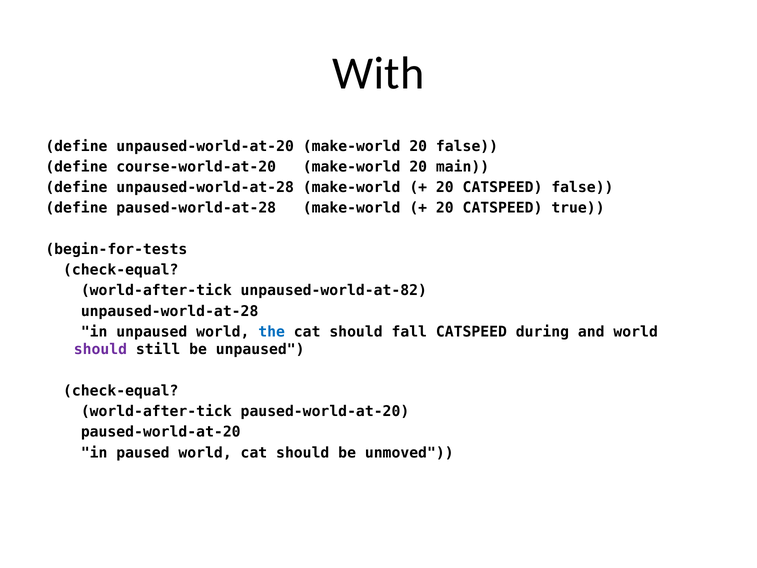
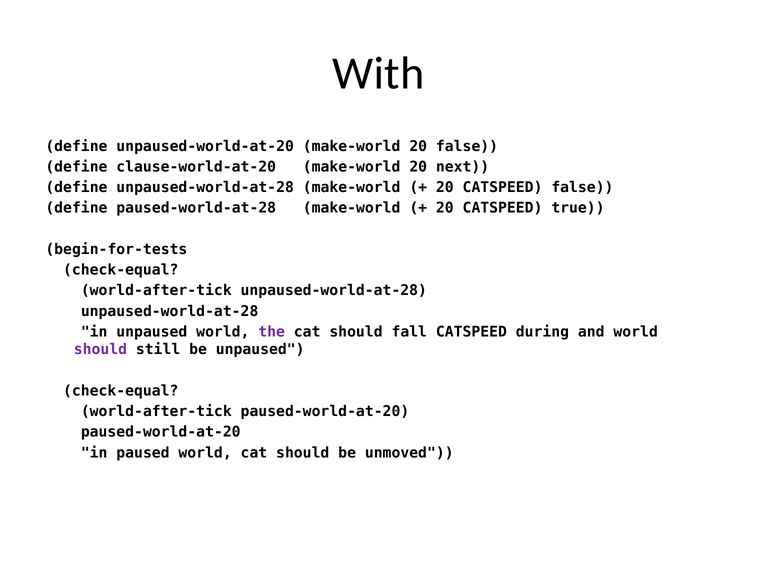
course-world-at-20: course-world-at-20 -> clause-world-at-20 (196, 167)
main: main -> next (463, 167)
world-after-tick unpaused-world-at-82: unpaused-world-at-82 -> unpaused-world-at-28 (334, 290)
the colour: blue -> purple (272, 332)
